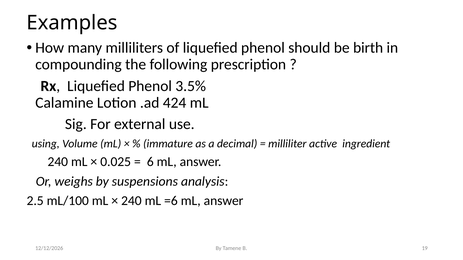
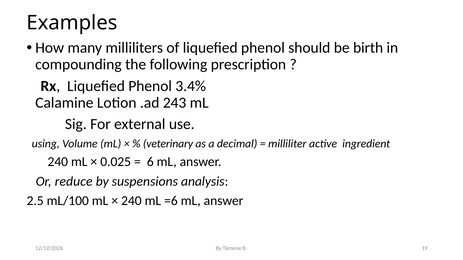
3.5%: 3.5% -> 3.4% (191, 86)
424: 424 -> 243 (175, 103)
immature: immature -> veterinary (168, 144)
weighs: weighs -> reduce (74, 182)
